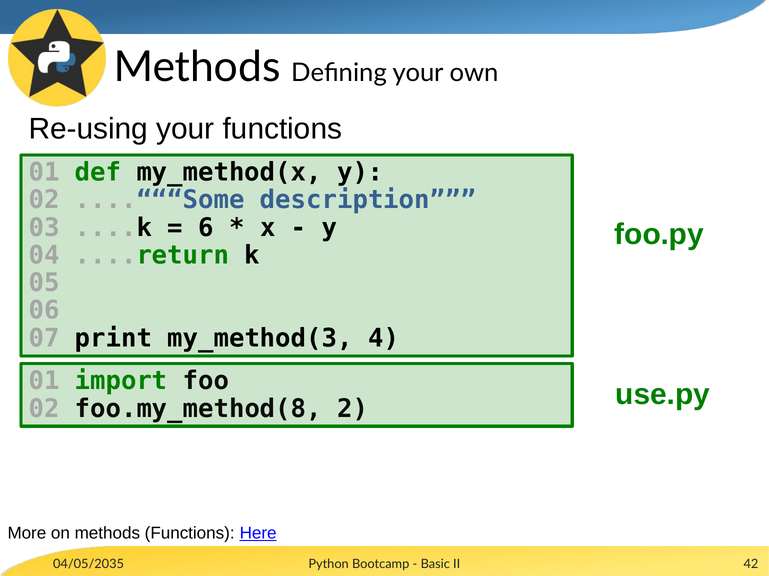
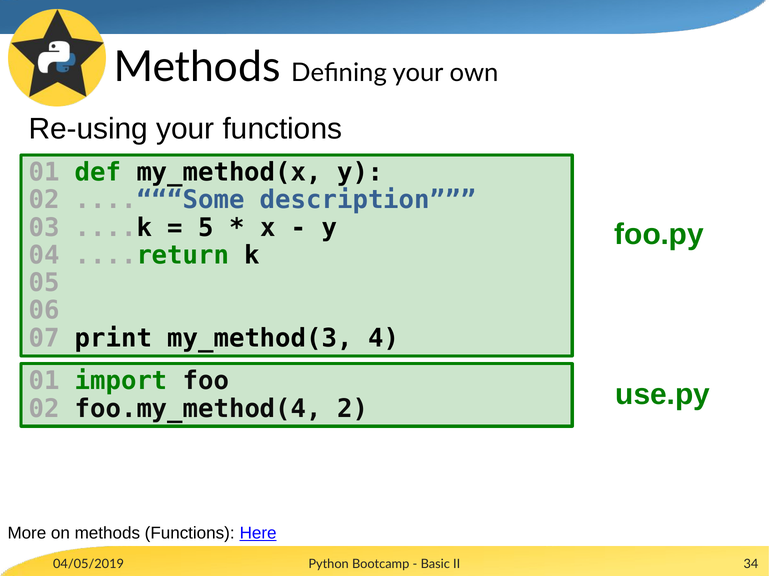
6: 6 -> 5 (206, 228)
foo.my_method(8: foo.my_method(8 -> foo.my_method(4 (198, 409)
04/05/2035: 04/05/2035 -> 04/05/2019 (89, 565)
42: 42 -> 34 (751, 565)
